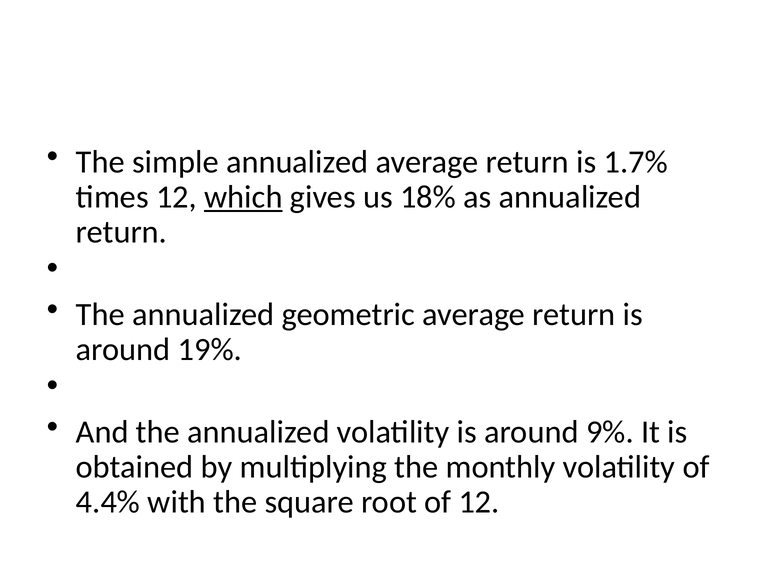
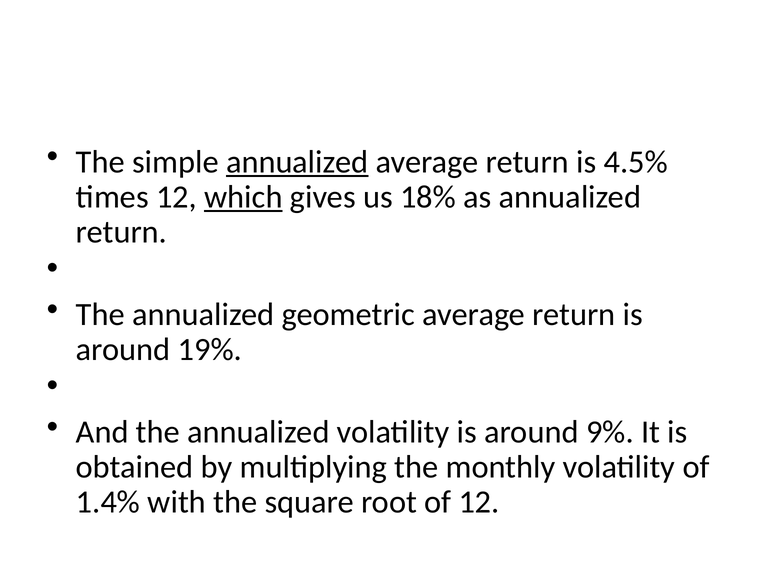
annualized underline: none -> present (297, 162)
1.7%: 1.7% -> 4.5% (636, 162)
4.4%: 4.4% -> 1.4% (108, 502)
